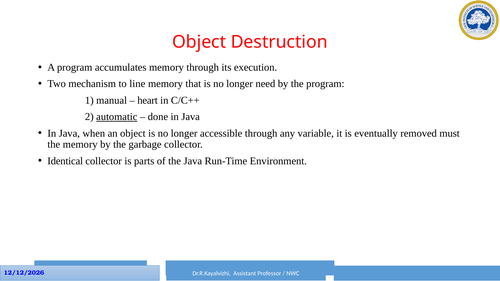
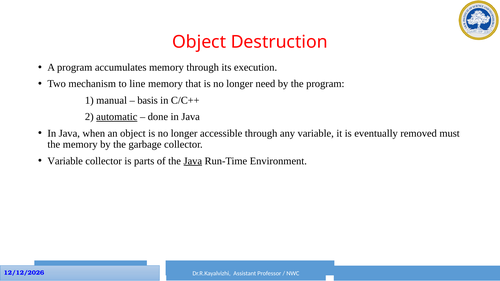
heart: heart -> basis (148, 100)
Identical: Identical -> Variable (65, 161)
Java underline: none -> present (193, 161)
